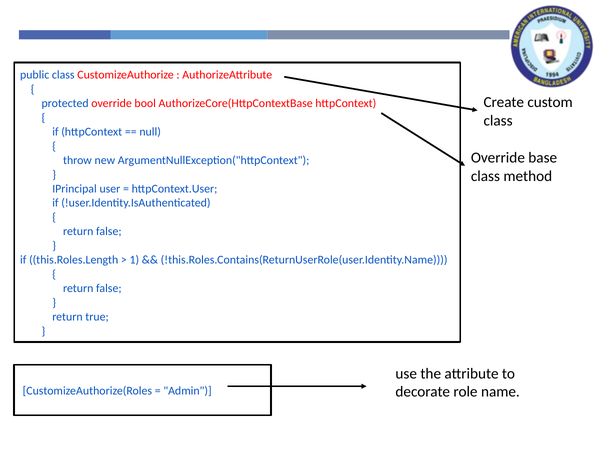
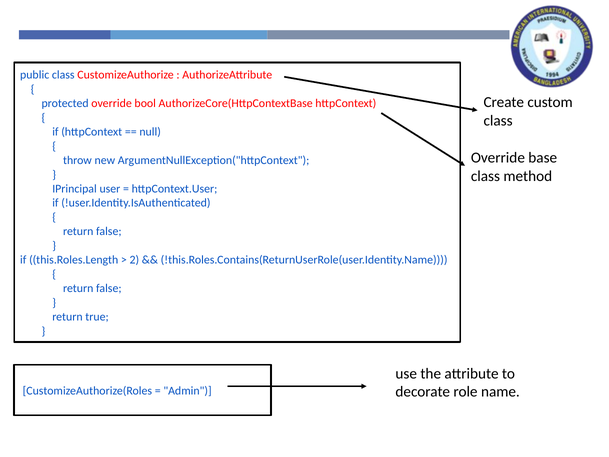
1: 1 -> 2 (134, 260)
